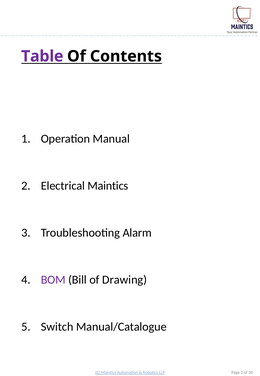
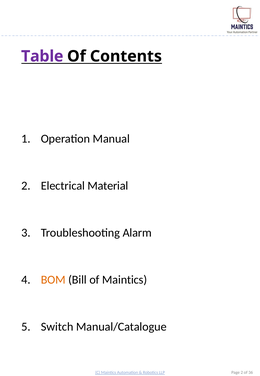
Electrical Maintics: Maintics -> Material (108, 186)
BOM colour: purple -> orange (53, 279)
of Drawing: Drawing -> Maintics (125, 279)
